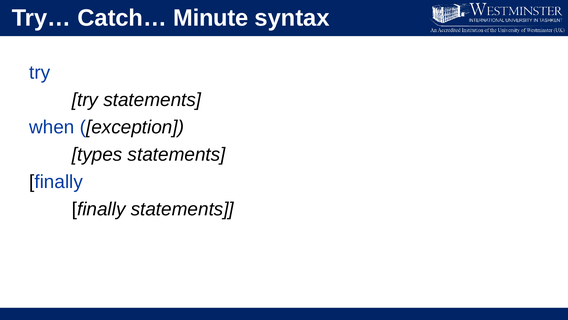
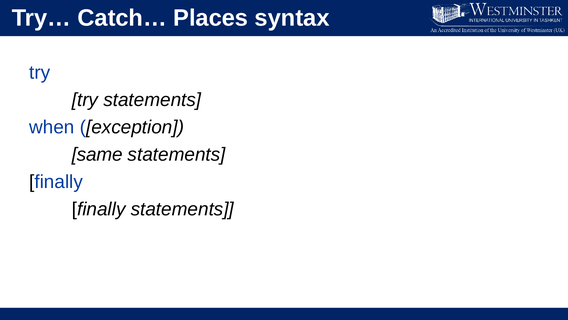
Minute: Minute -> Places (211, 18)
types: types -> same (97, 154)
